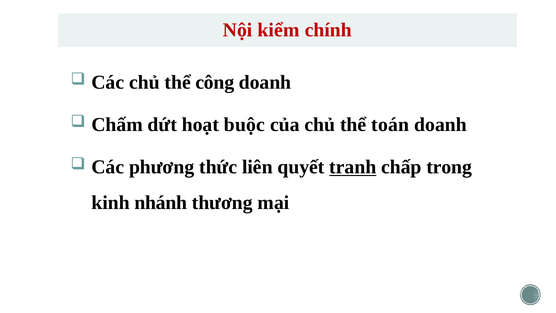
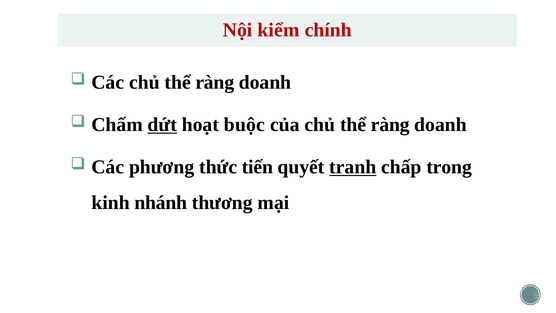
Các chủ thể công: công -> ràng (215, 82)
dứt underline: none -> present (162, 125)
của chủ thể toán: toán -> ràng (390, 125)
liên: liên -> tiến (257, 167)
